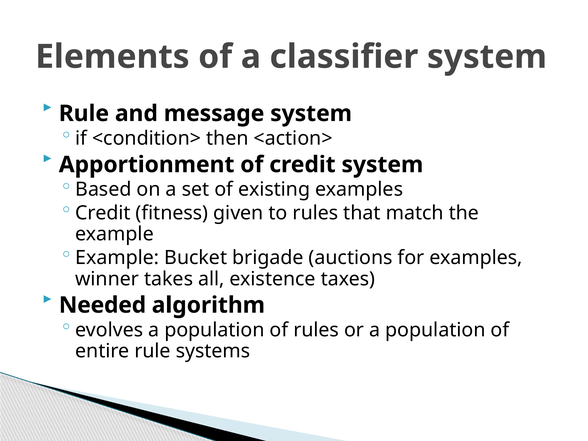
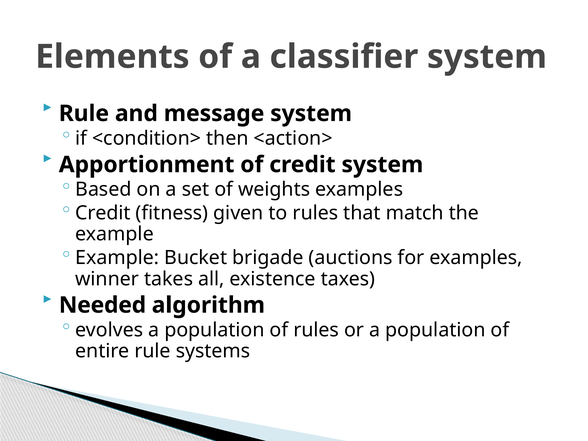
existing: existing -> weights (274, 190)
